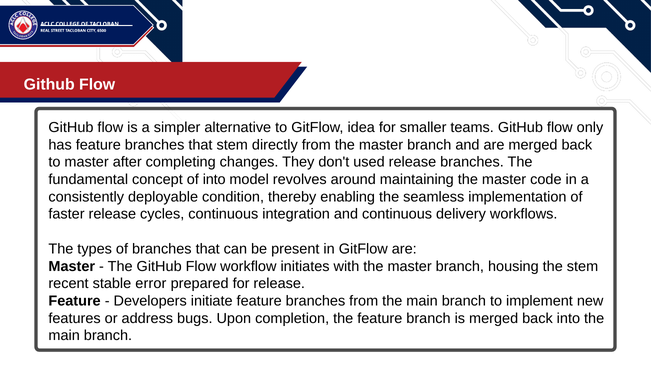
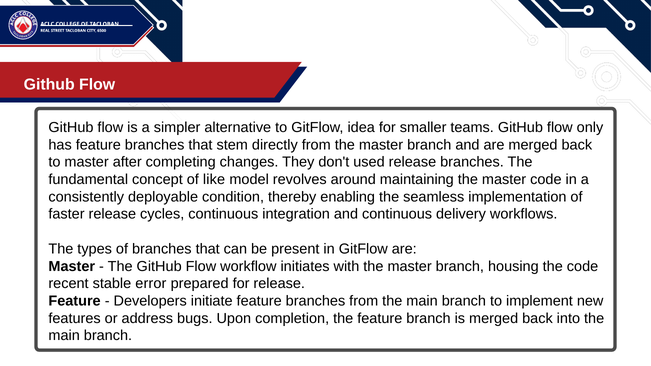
of into: into -> like (214, 180)
the stem: stem -> code (583, 266)
